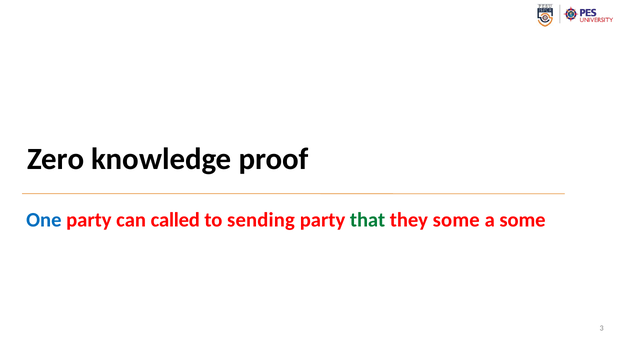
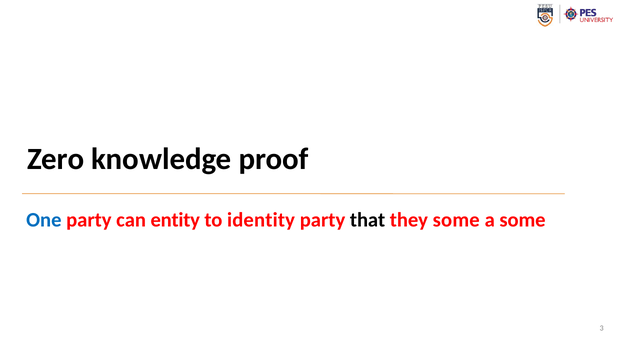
called: called -> entity (175, 220)
sending: sending -> identity (261, 220)
that colour: green -> black (368, 220)
